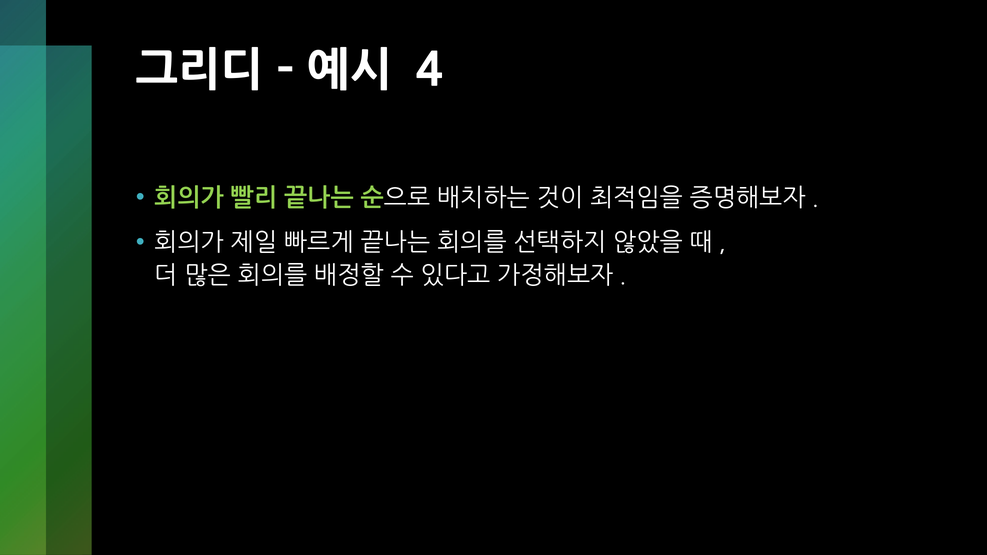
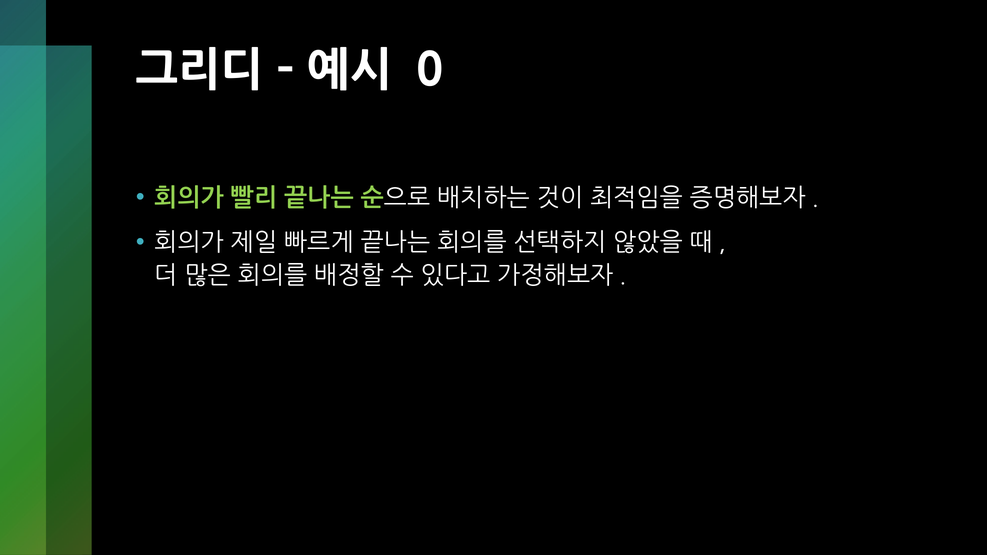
4: 4 -> 0 (430, 71)
